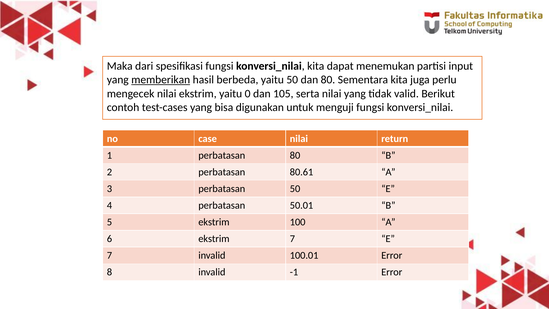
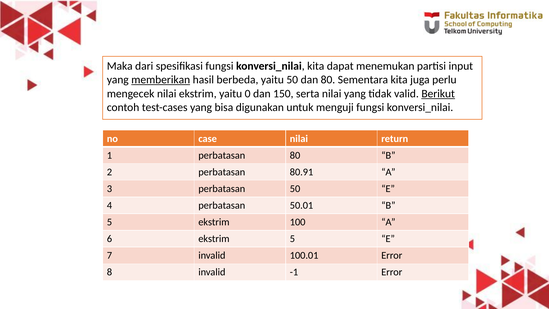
105: 105 -> 150 (283, 94)
Berikut underline: none -> present (438, 94)
80.61: 80.61 -> 80.91 (302, 172)
ekstrim 7: 7 -> 5 (292, 239)
